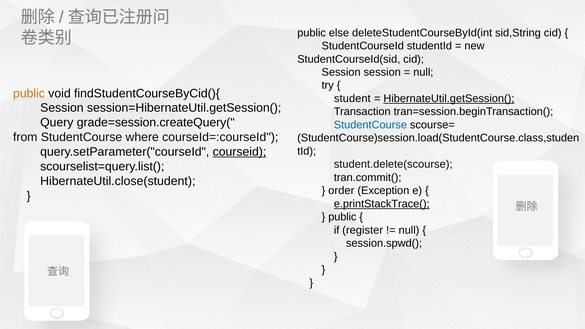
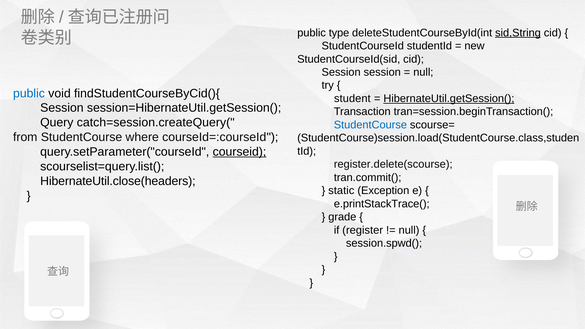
else: else -> type (339, 33)
sid,String underline: none -> present (518, 33)
public colour: orange -> blue (29, 93)
grade=session.createQuery(: grade=session.createQuery( -> catch=session.createQuery( (156, 123)
student.delete(scourse: student.delete(scourse -> register.delete(scourse (393, 164)
HibernateUtil.close(student: HibernateUtil.close(student -> HibernateUtil.close(headers (118, 181)
order: order -> static (341, 191)
e.printStackTrace( underline: present -> none (382, 204)
public: public -> grade (342, 217)
